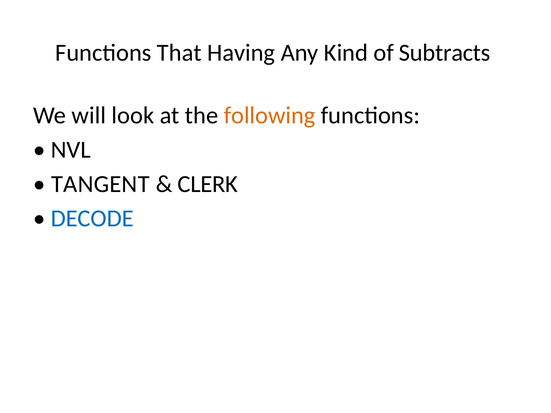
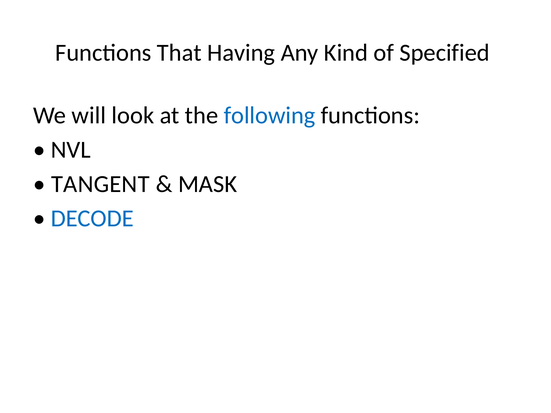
Subtracts: Subtracts -> Specified (445, 53)
following colour: orange -> blue (270, 116)
CLERK: CLERK -> MASK (208, 184)
